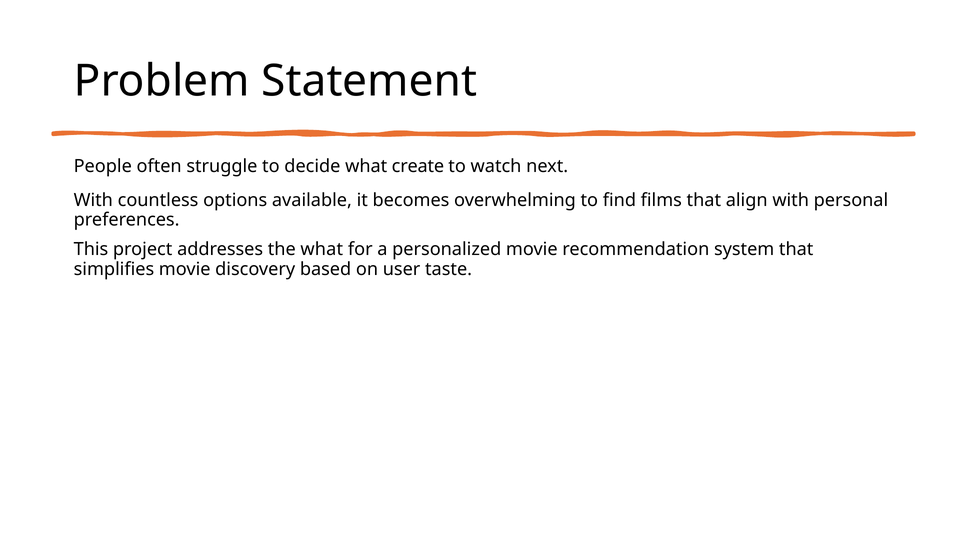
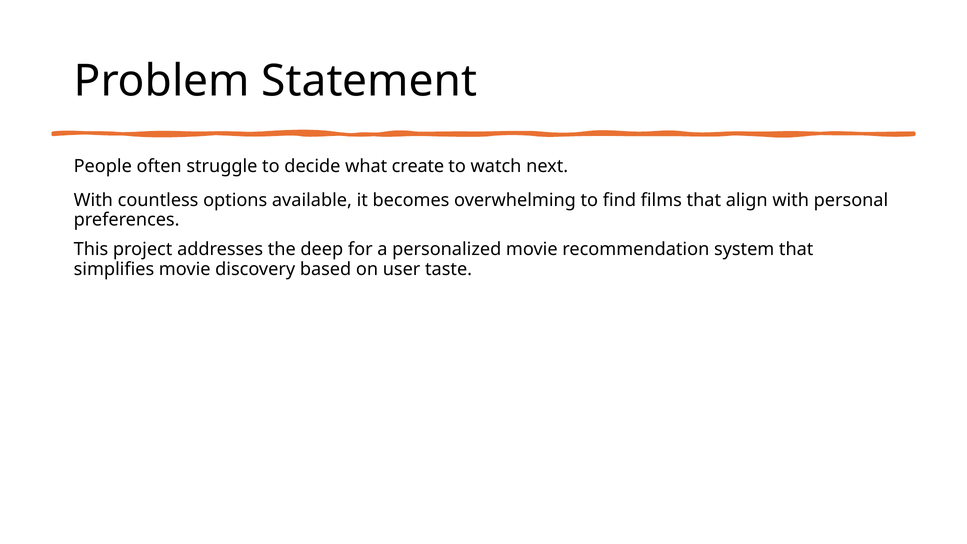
the what: what -> deep (322, 249)
